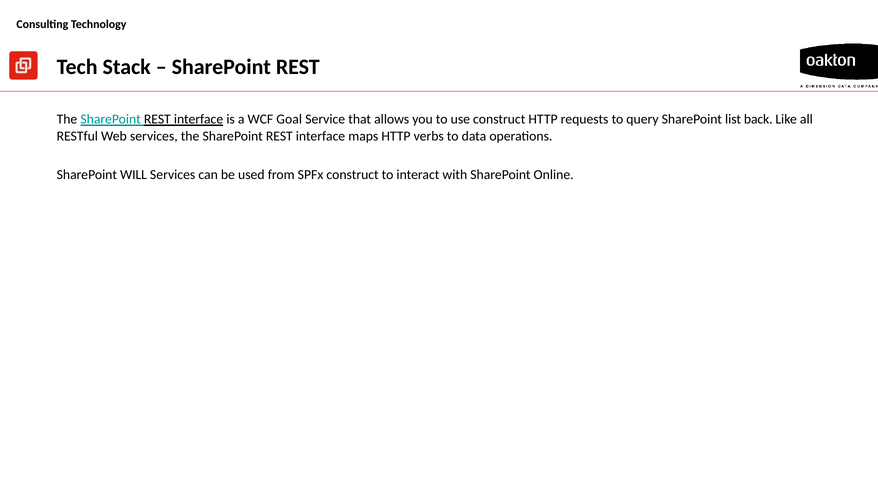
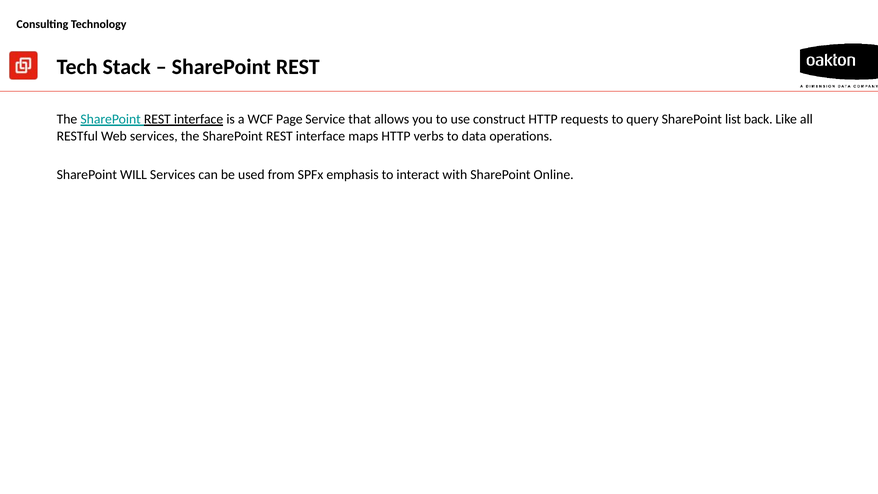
Goal: Goal -> Page (289, 119)
SPFx construct: construct -> emphasis (353, 175)
